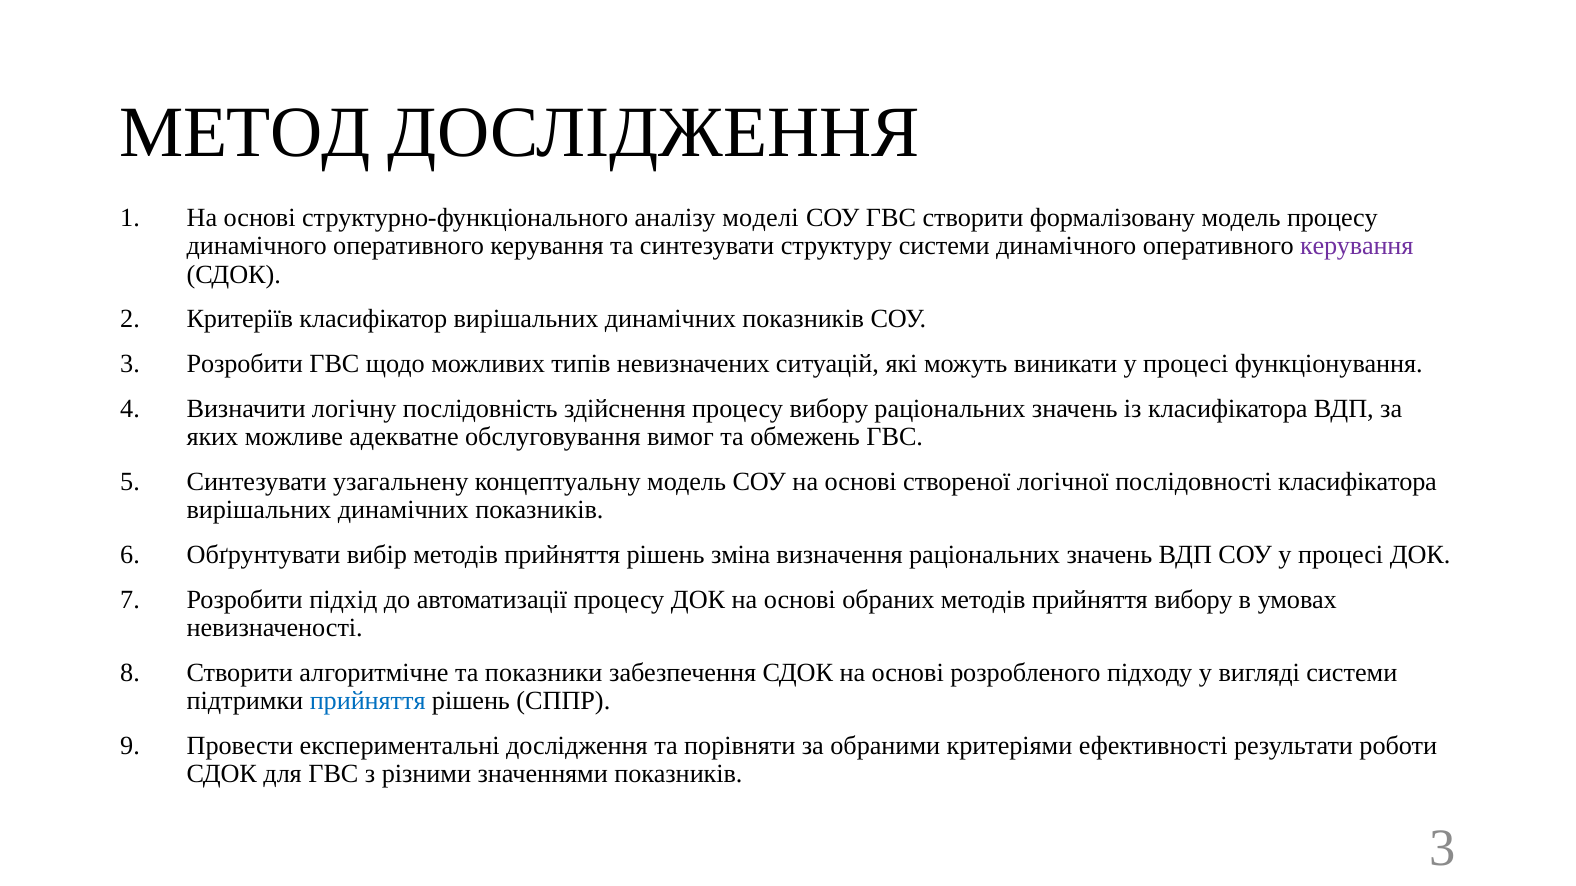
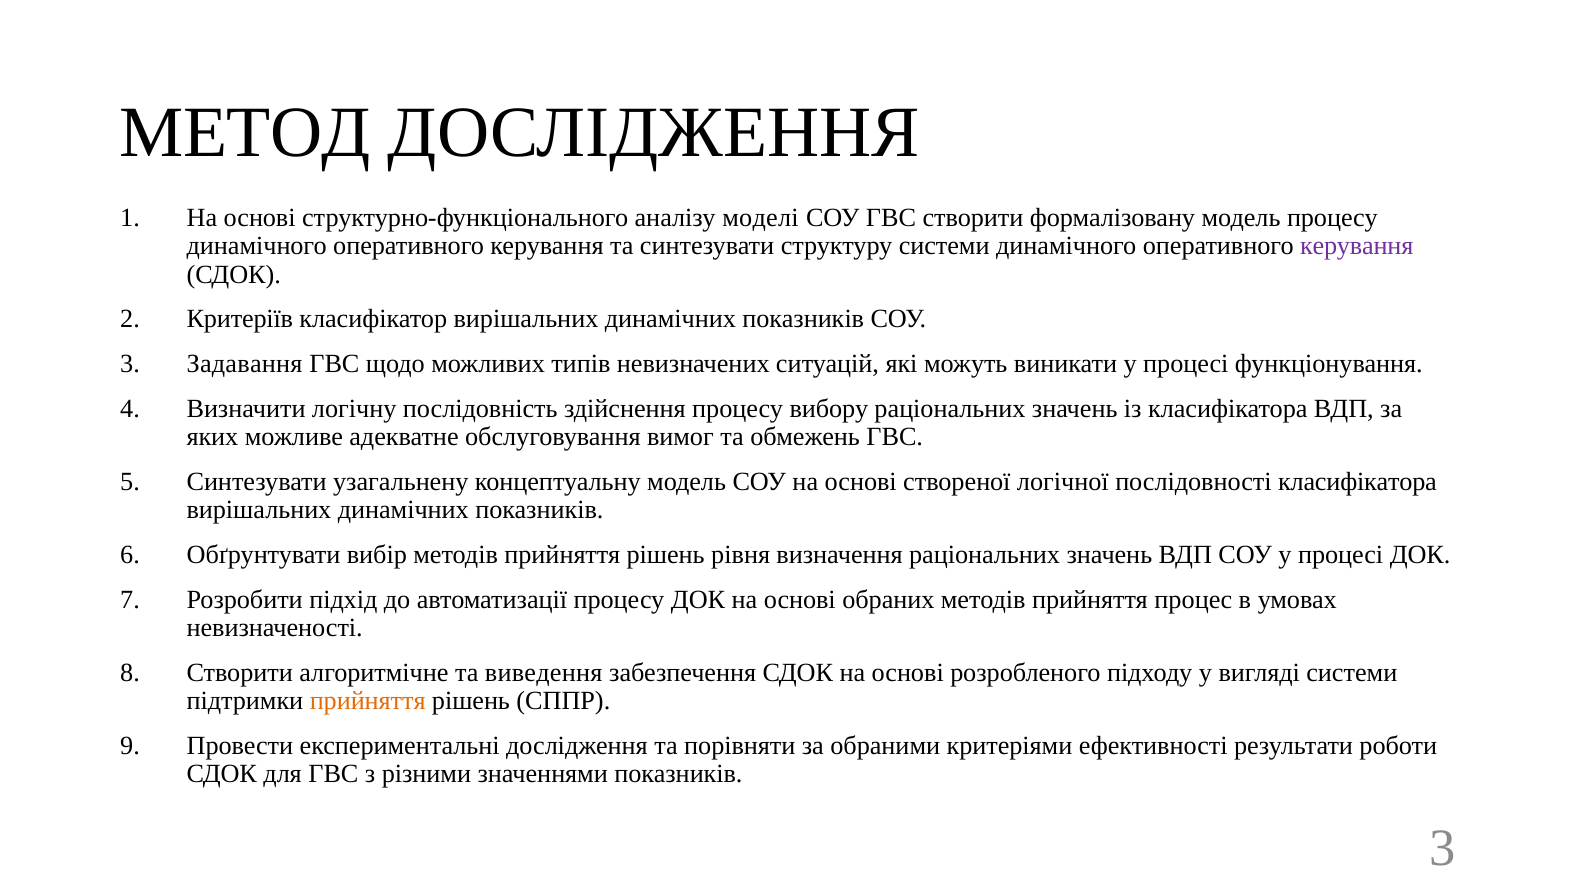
3 Розробити: Розробити -> Задавання (245, 364)
зміна: зміна -> рівня (741, 555)
прийняття вибору: вибору -> процес (1193, 600)
показники: показники -> виведення (544, 673)
прийняття colour: blue -> orange (368, 701)
